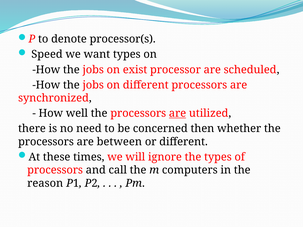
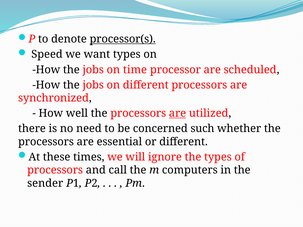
processor(s underline: none -> present (123, 39)
exist: exist -> time (135, 70)
then: then -> such (202, 129)
between: between -> essential (119, 142)
reason: reason -> sender (45, 183)
